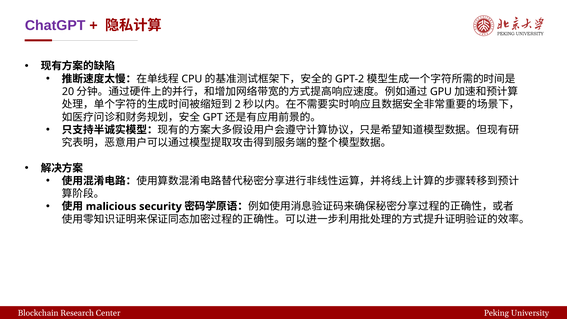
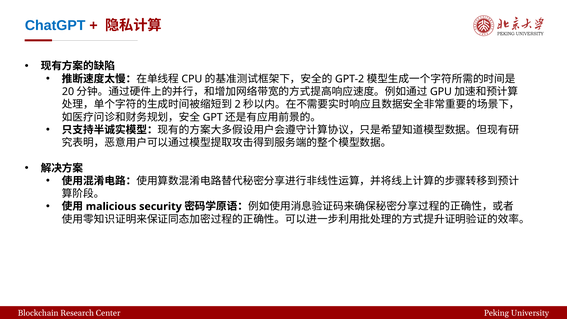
ChatGPT colour: purple -> blue (55, 26)
